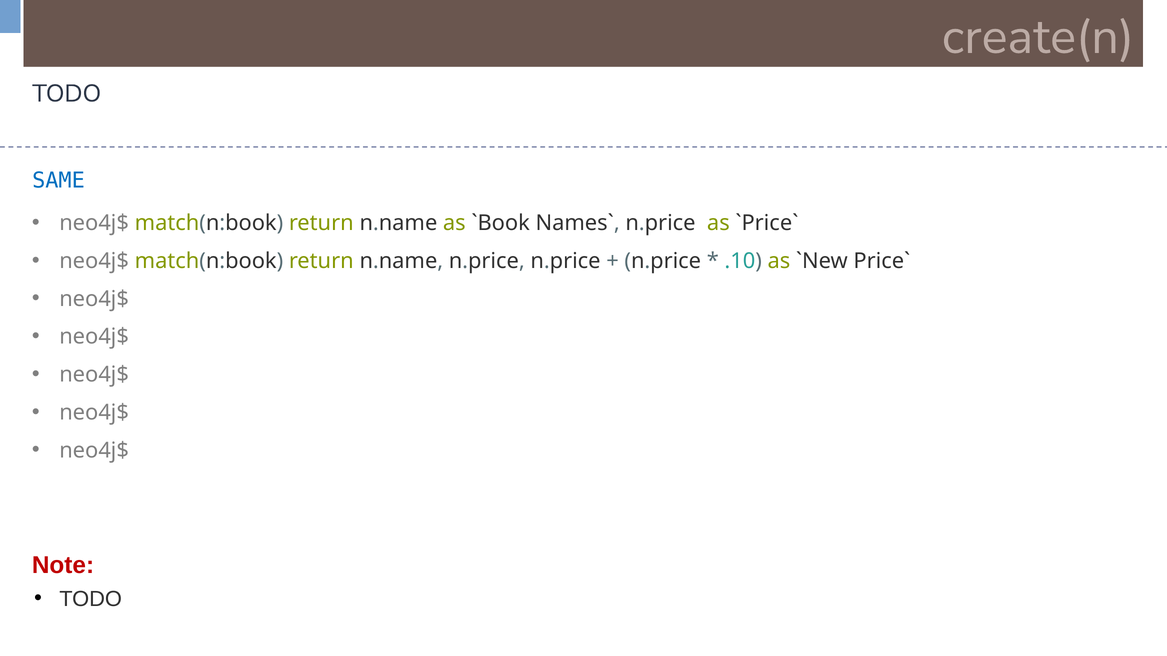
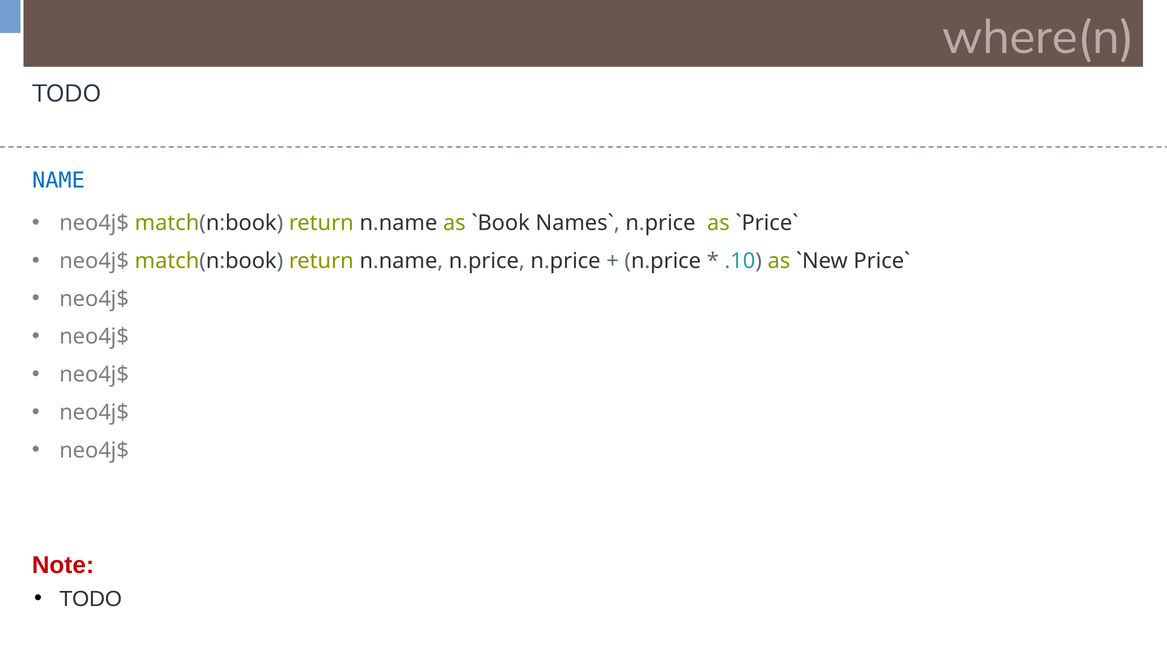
create(n: create(n -> where(n (1038, 37)
SAME: SAME -> NAME (59, 180)
